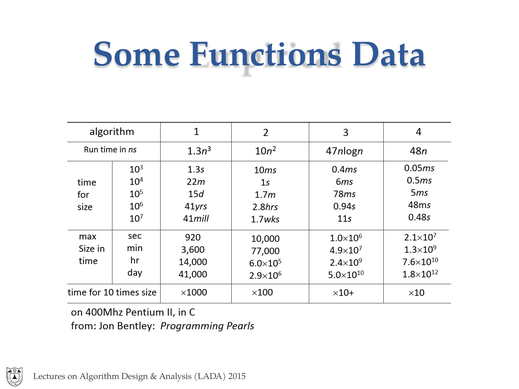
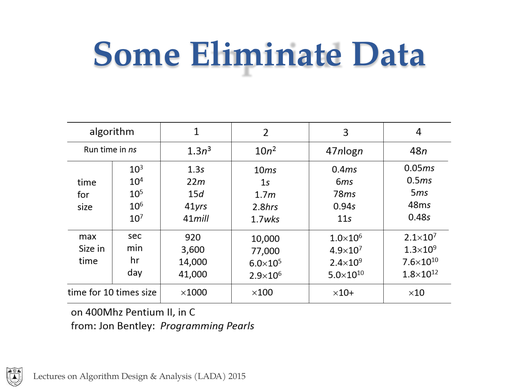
Functions: Functions -> Eliminate (266, 54)
